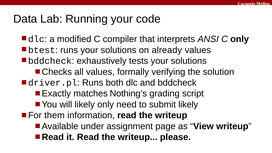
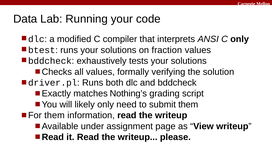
already: already -> fraction (167, 50)
submit likely: likely -> them (188, 104)
